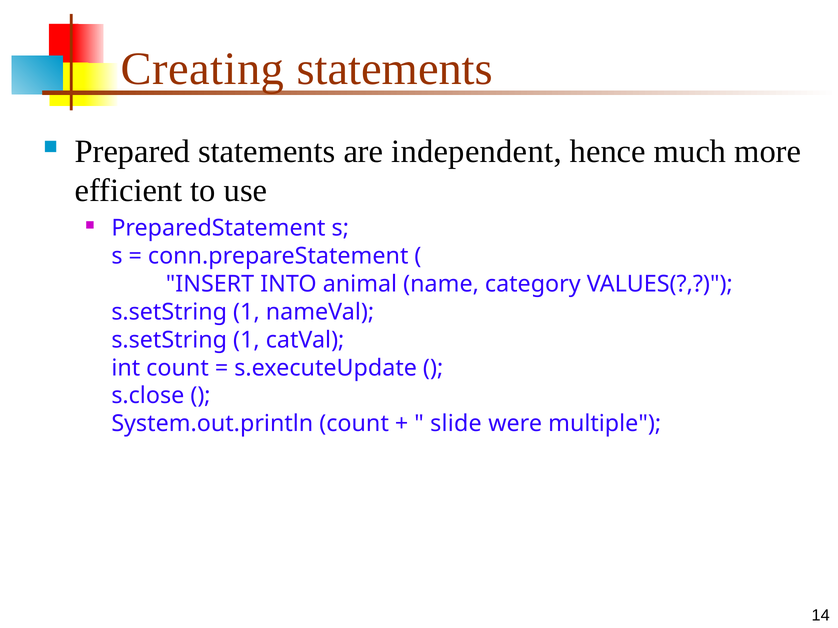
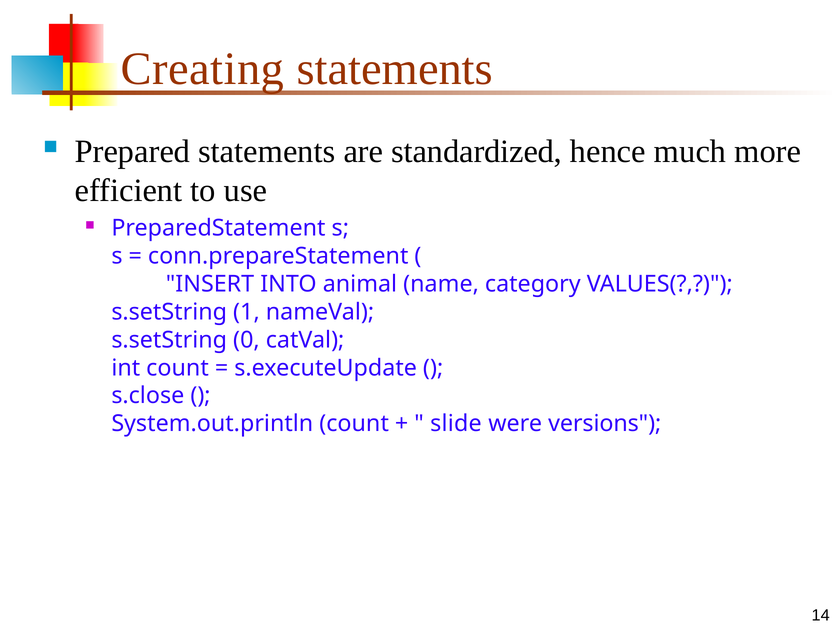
independent: independent -> standardized (477, 152)
1: 1 -> 0 (246, 340)
multiple: multiple -> versions (605, 424)
